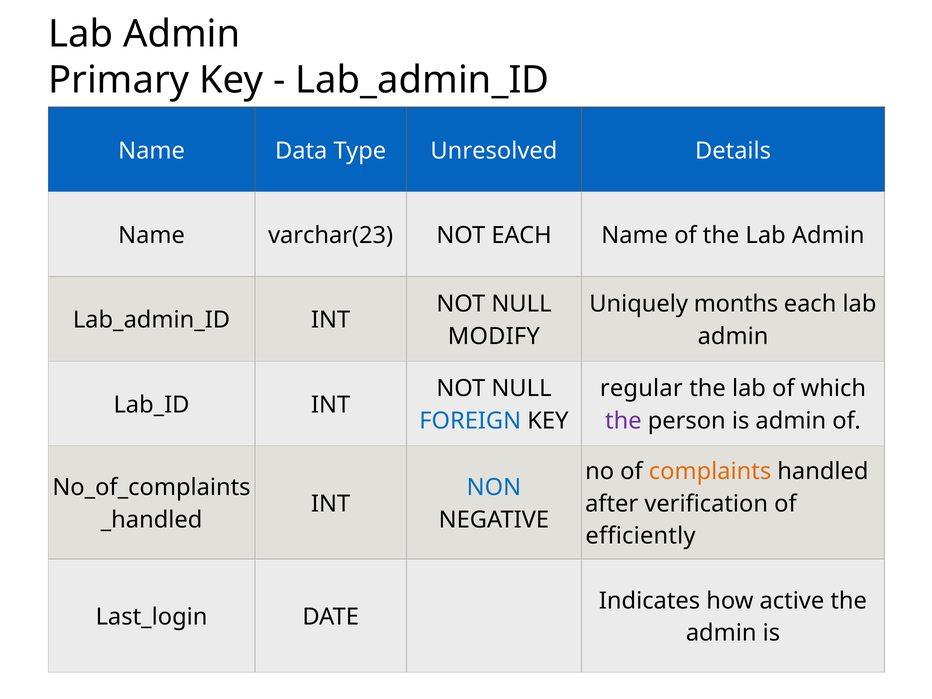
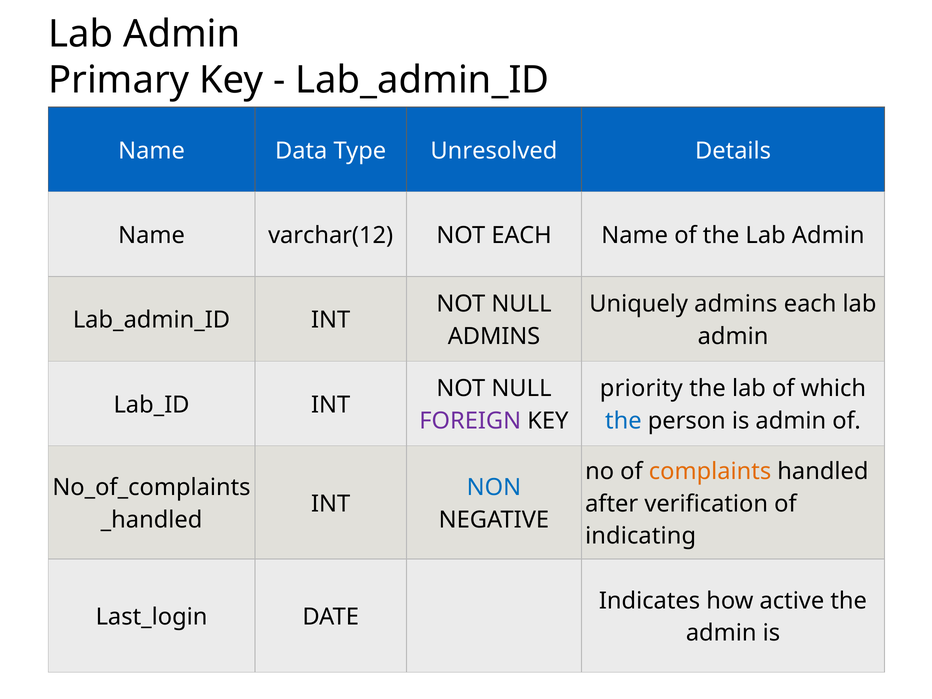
varchar(23: varchar(23 -> varchar(12 (331, 235)
Uniquely months: months -> admins (736, 304)
MODIFY: MODIFY -> ADMINS (494, 336)
regular: regular -> priority (641, 389)
FOREIGN colour: blue -> purple (470, 421)
the colour: purple -> blue (623, 421)
efficiently: efficiently -> indicating (641, 536)
